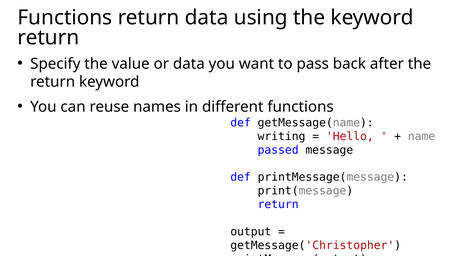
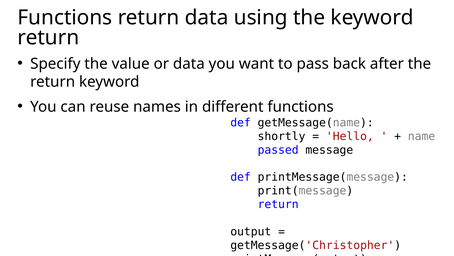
writing: writing -> shortly (282, 136)
